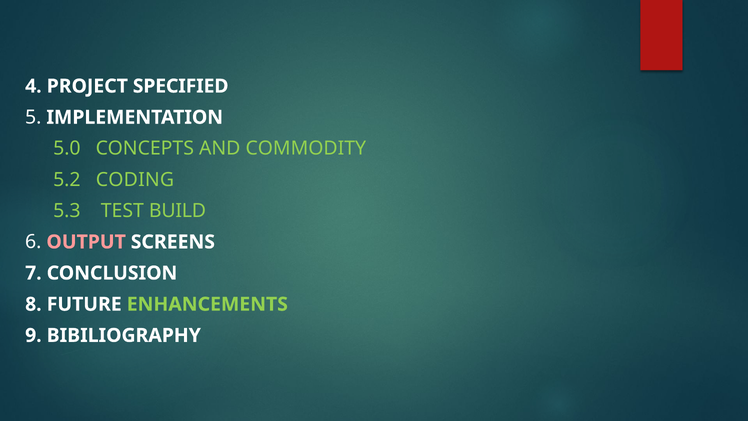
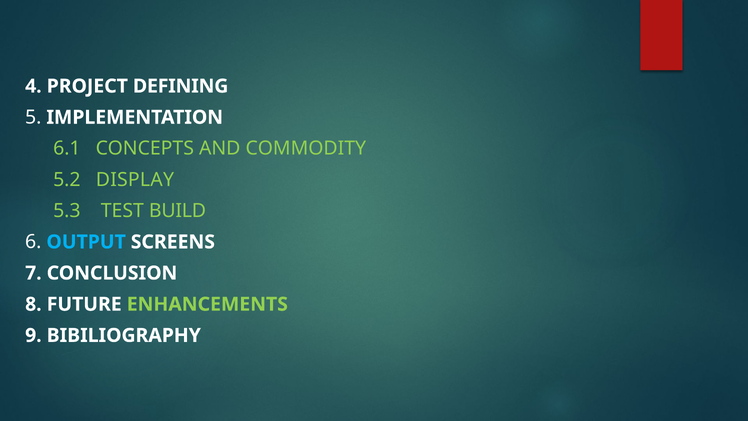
SPECIFIED: SPECIFIED -> DEFINING (181, 86)
5.0: 5.0 -> 6.1 (67, 148)
CODING: CODING -> DISPLAY (135, 180)
OUTPUT colour: pink -> light blue (86, 242)
